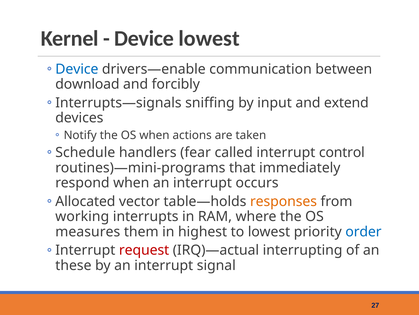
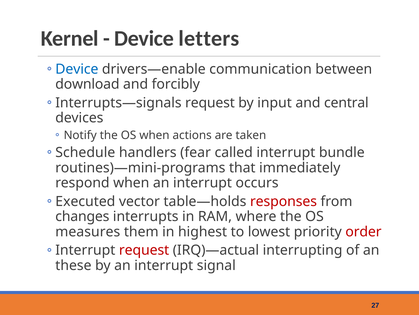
Device lowest: lowest -> letters (209, 38)
Interrupts—signals sniffing: sniffing -> request (210, 103)
extend: extend -> central (346, 103)
control: control -> bundle (342, 152)
Allocated: Allocated -> Executed (85, 201)
responses colour: orange -> red (283, 201)
working: working -> changes (82, 216)
order colour: blue -> red (363, 231)
